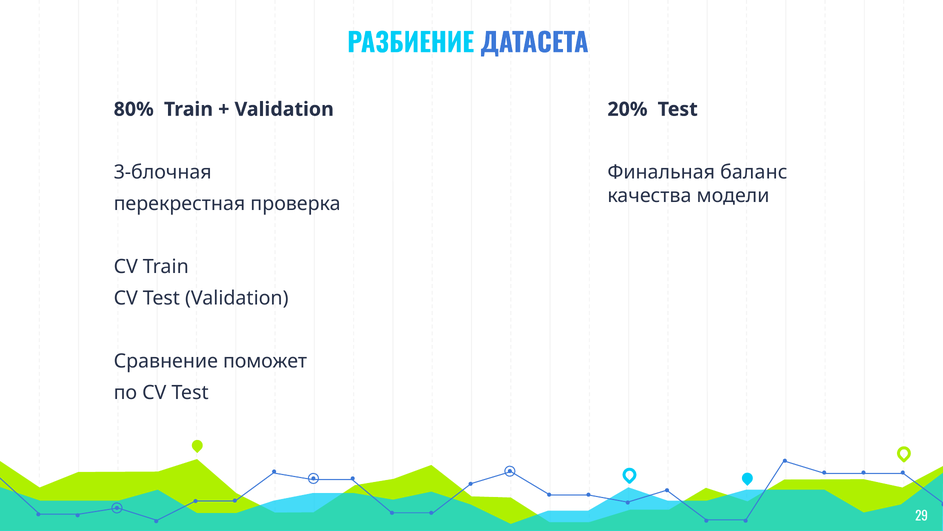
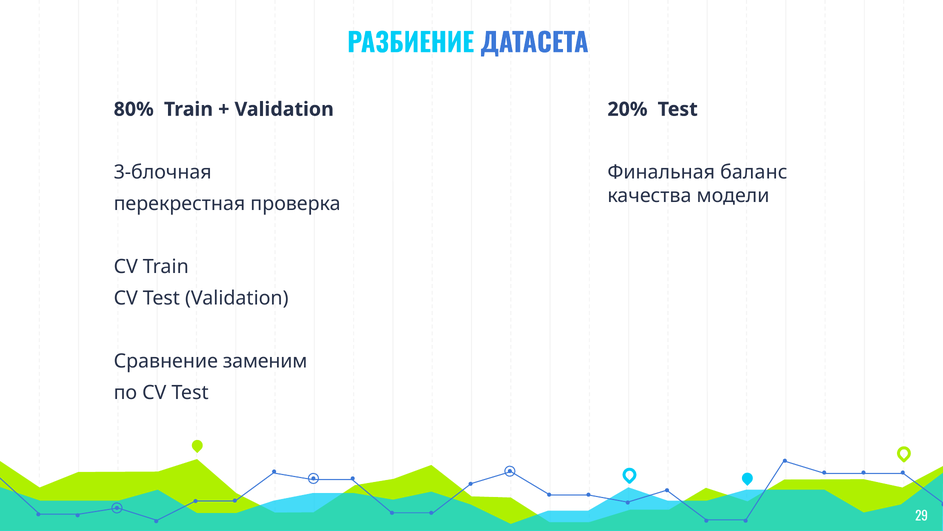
поможет: поможет -> заменим (265, 361)
